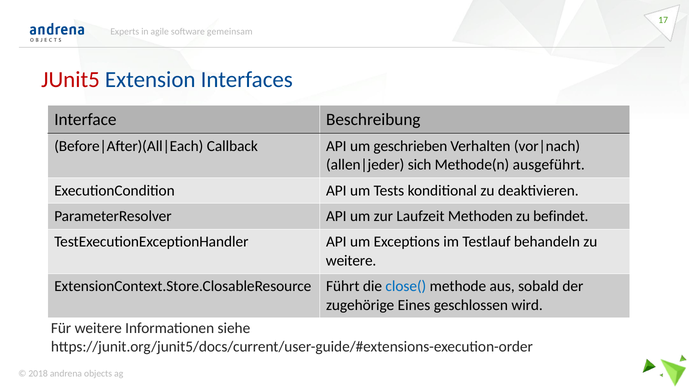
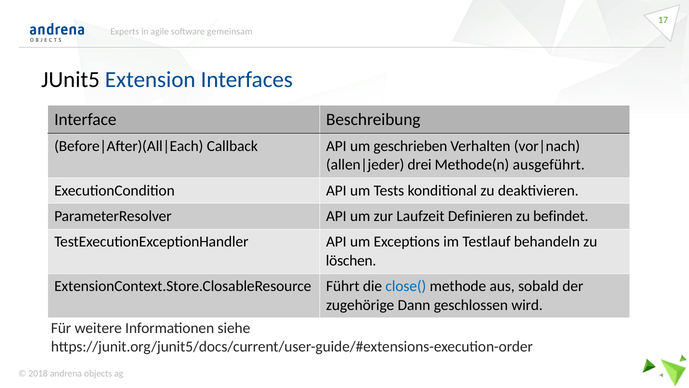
JUnit5 colour: red -> black (71, 79)
sich: sich -> drei (420, 165)
Methoden: Methoden -> Definieren (480, 216)
weitere: weitere -> löschen (351, 260)
Eines: Eines -> Dann (414, 305)
